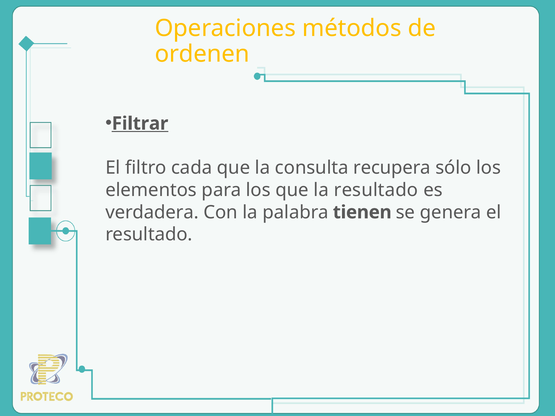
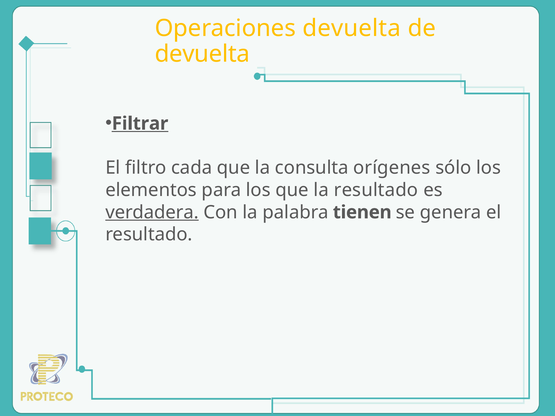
Operaciones métodos: métodos -> devuelta (352, 28)
ordenen: ordenen -> devuelta (202, 54)
recupera: recupera -> orígenes (392, 168)
verdadera underline: none -> present (152, 212)
